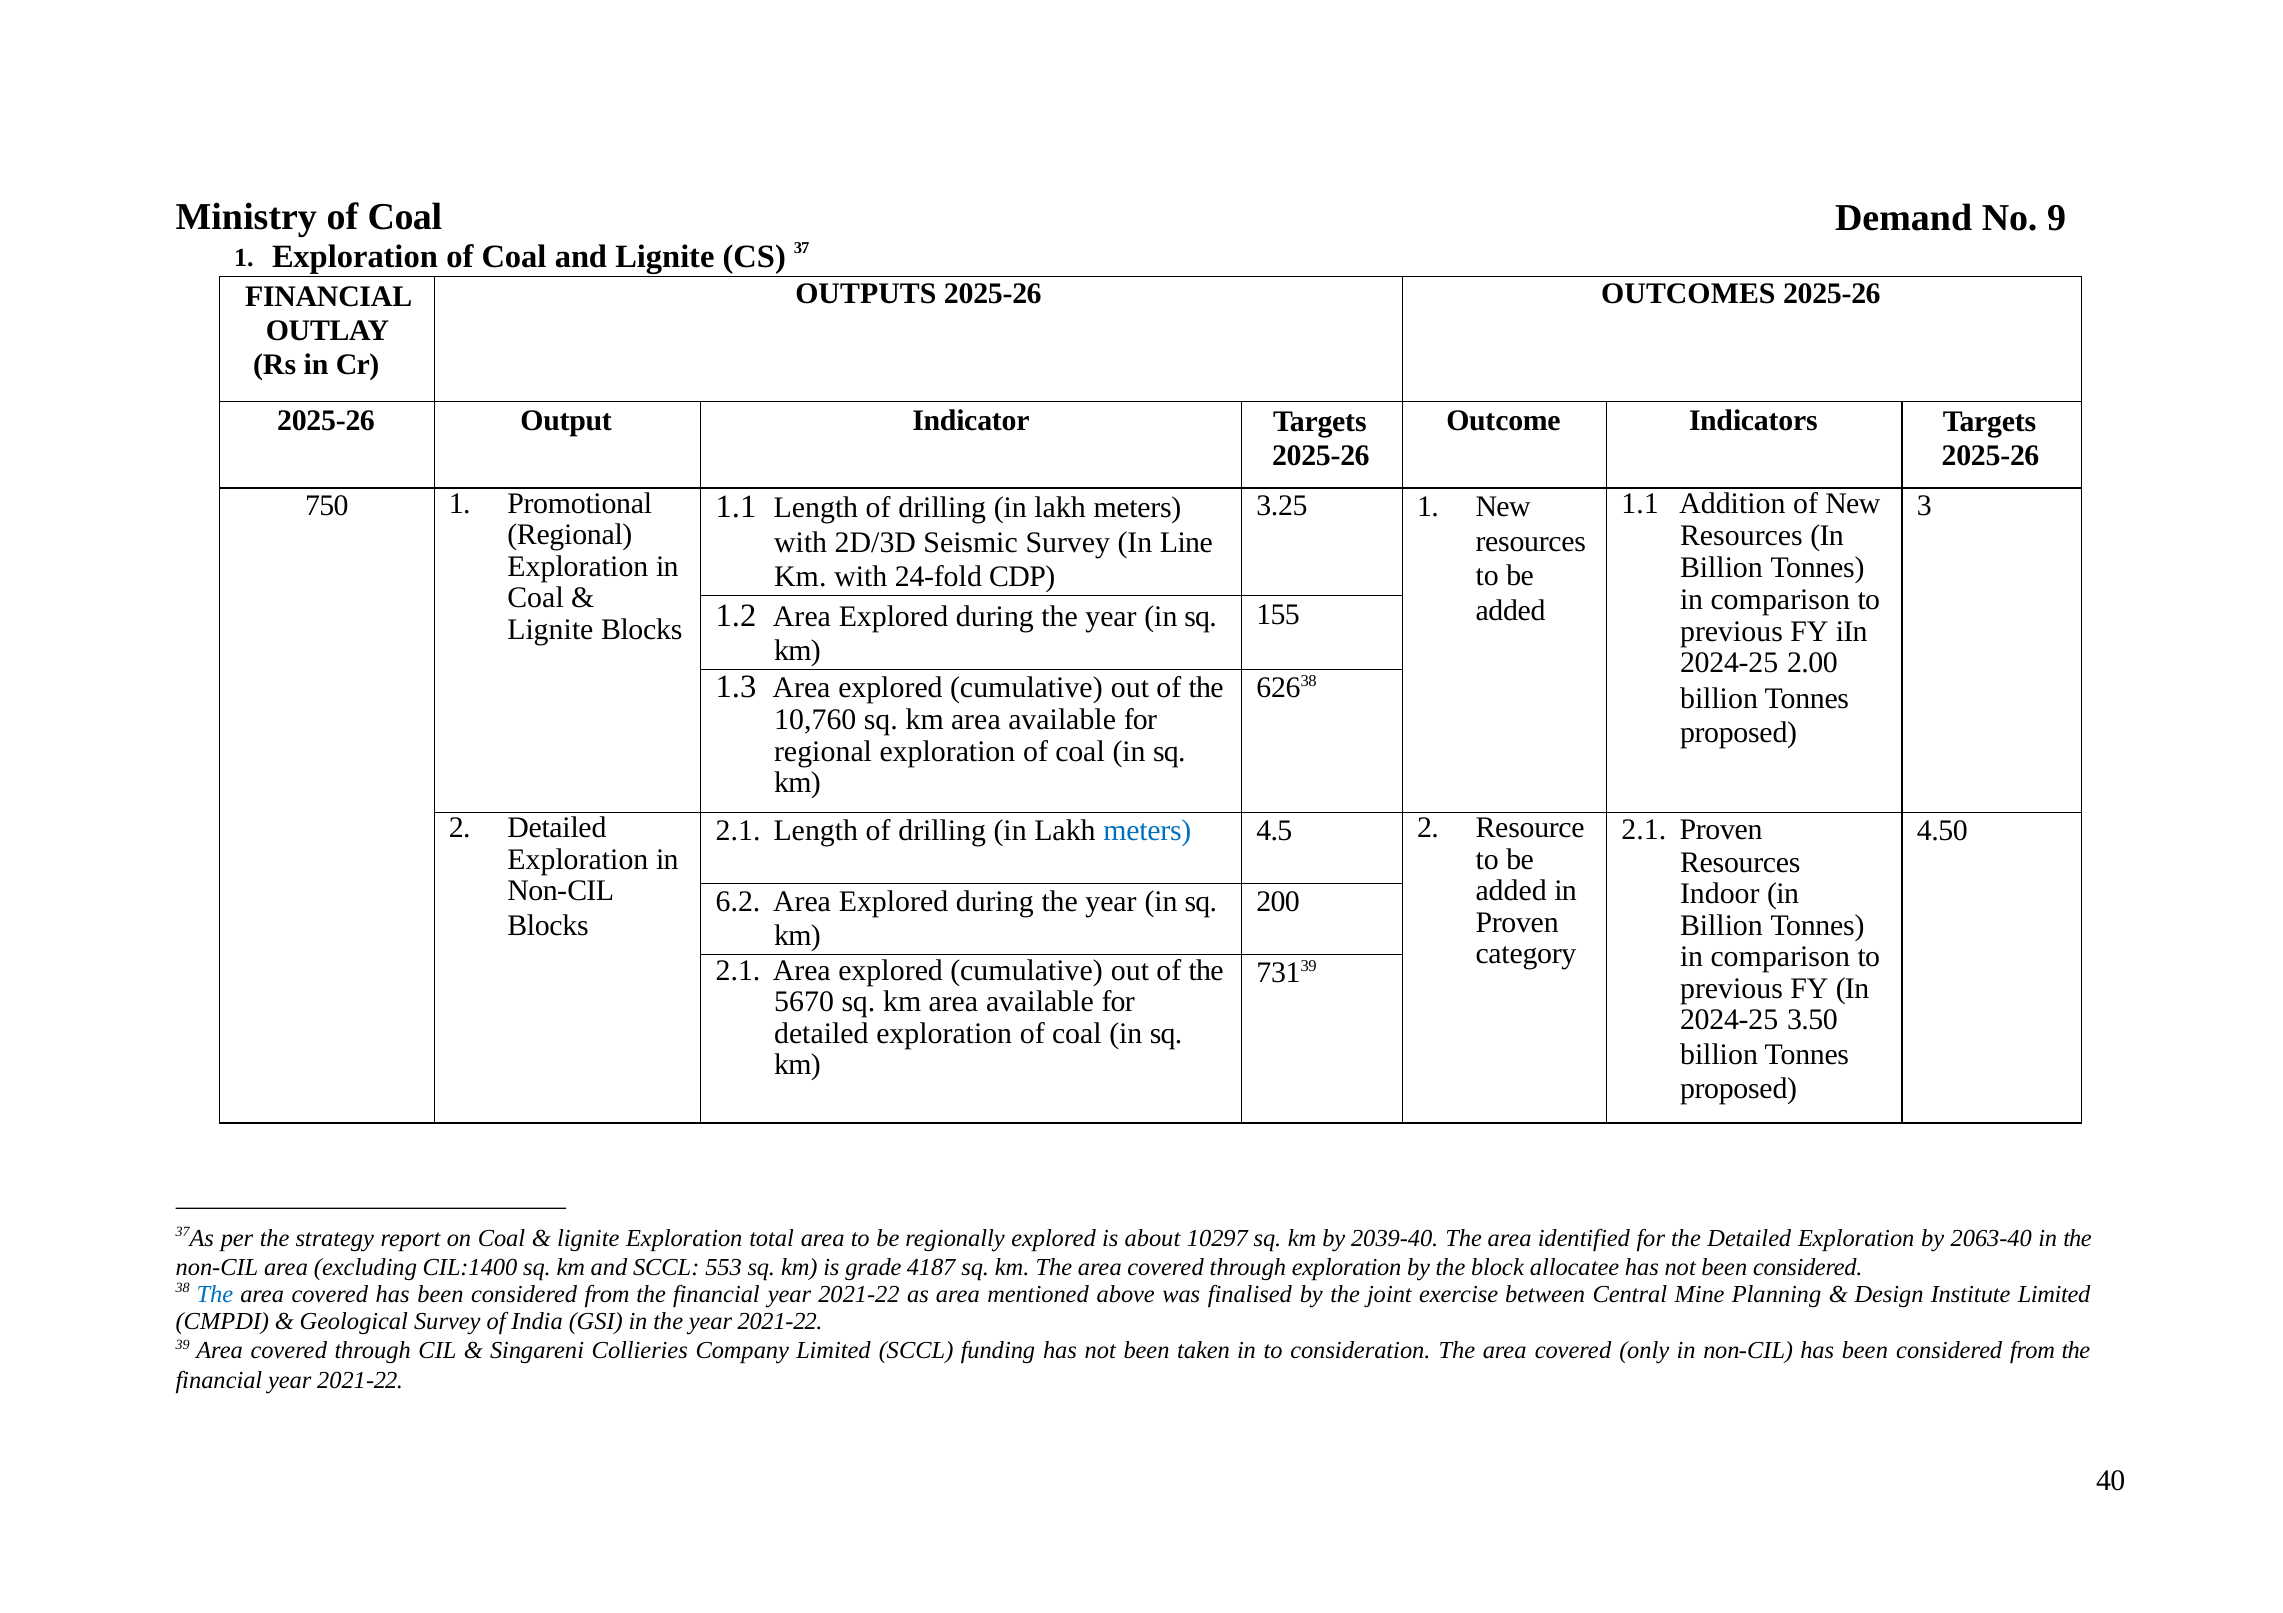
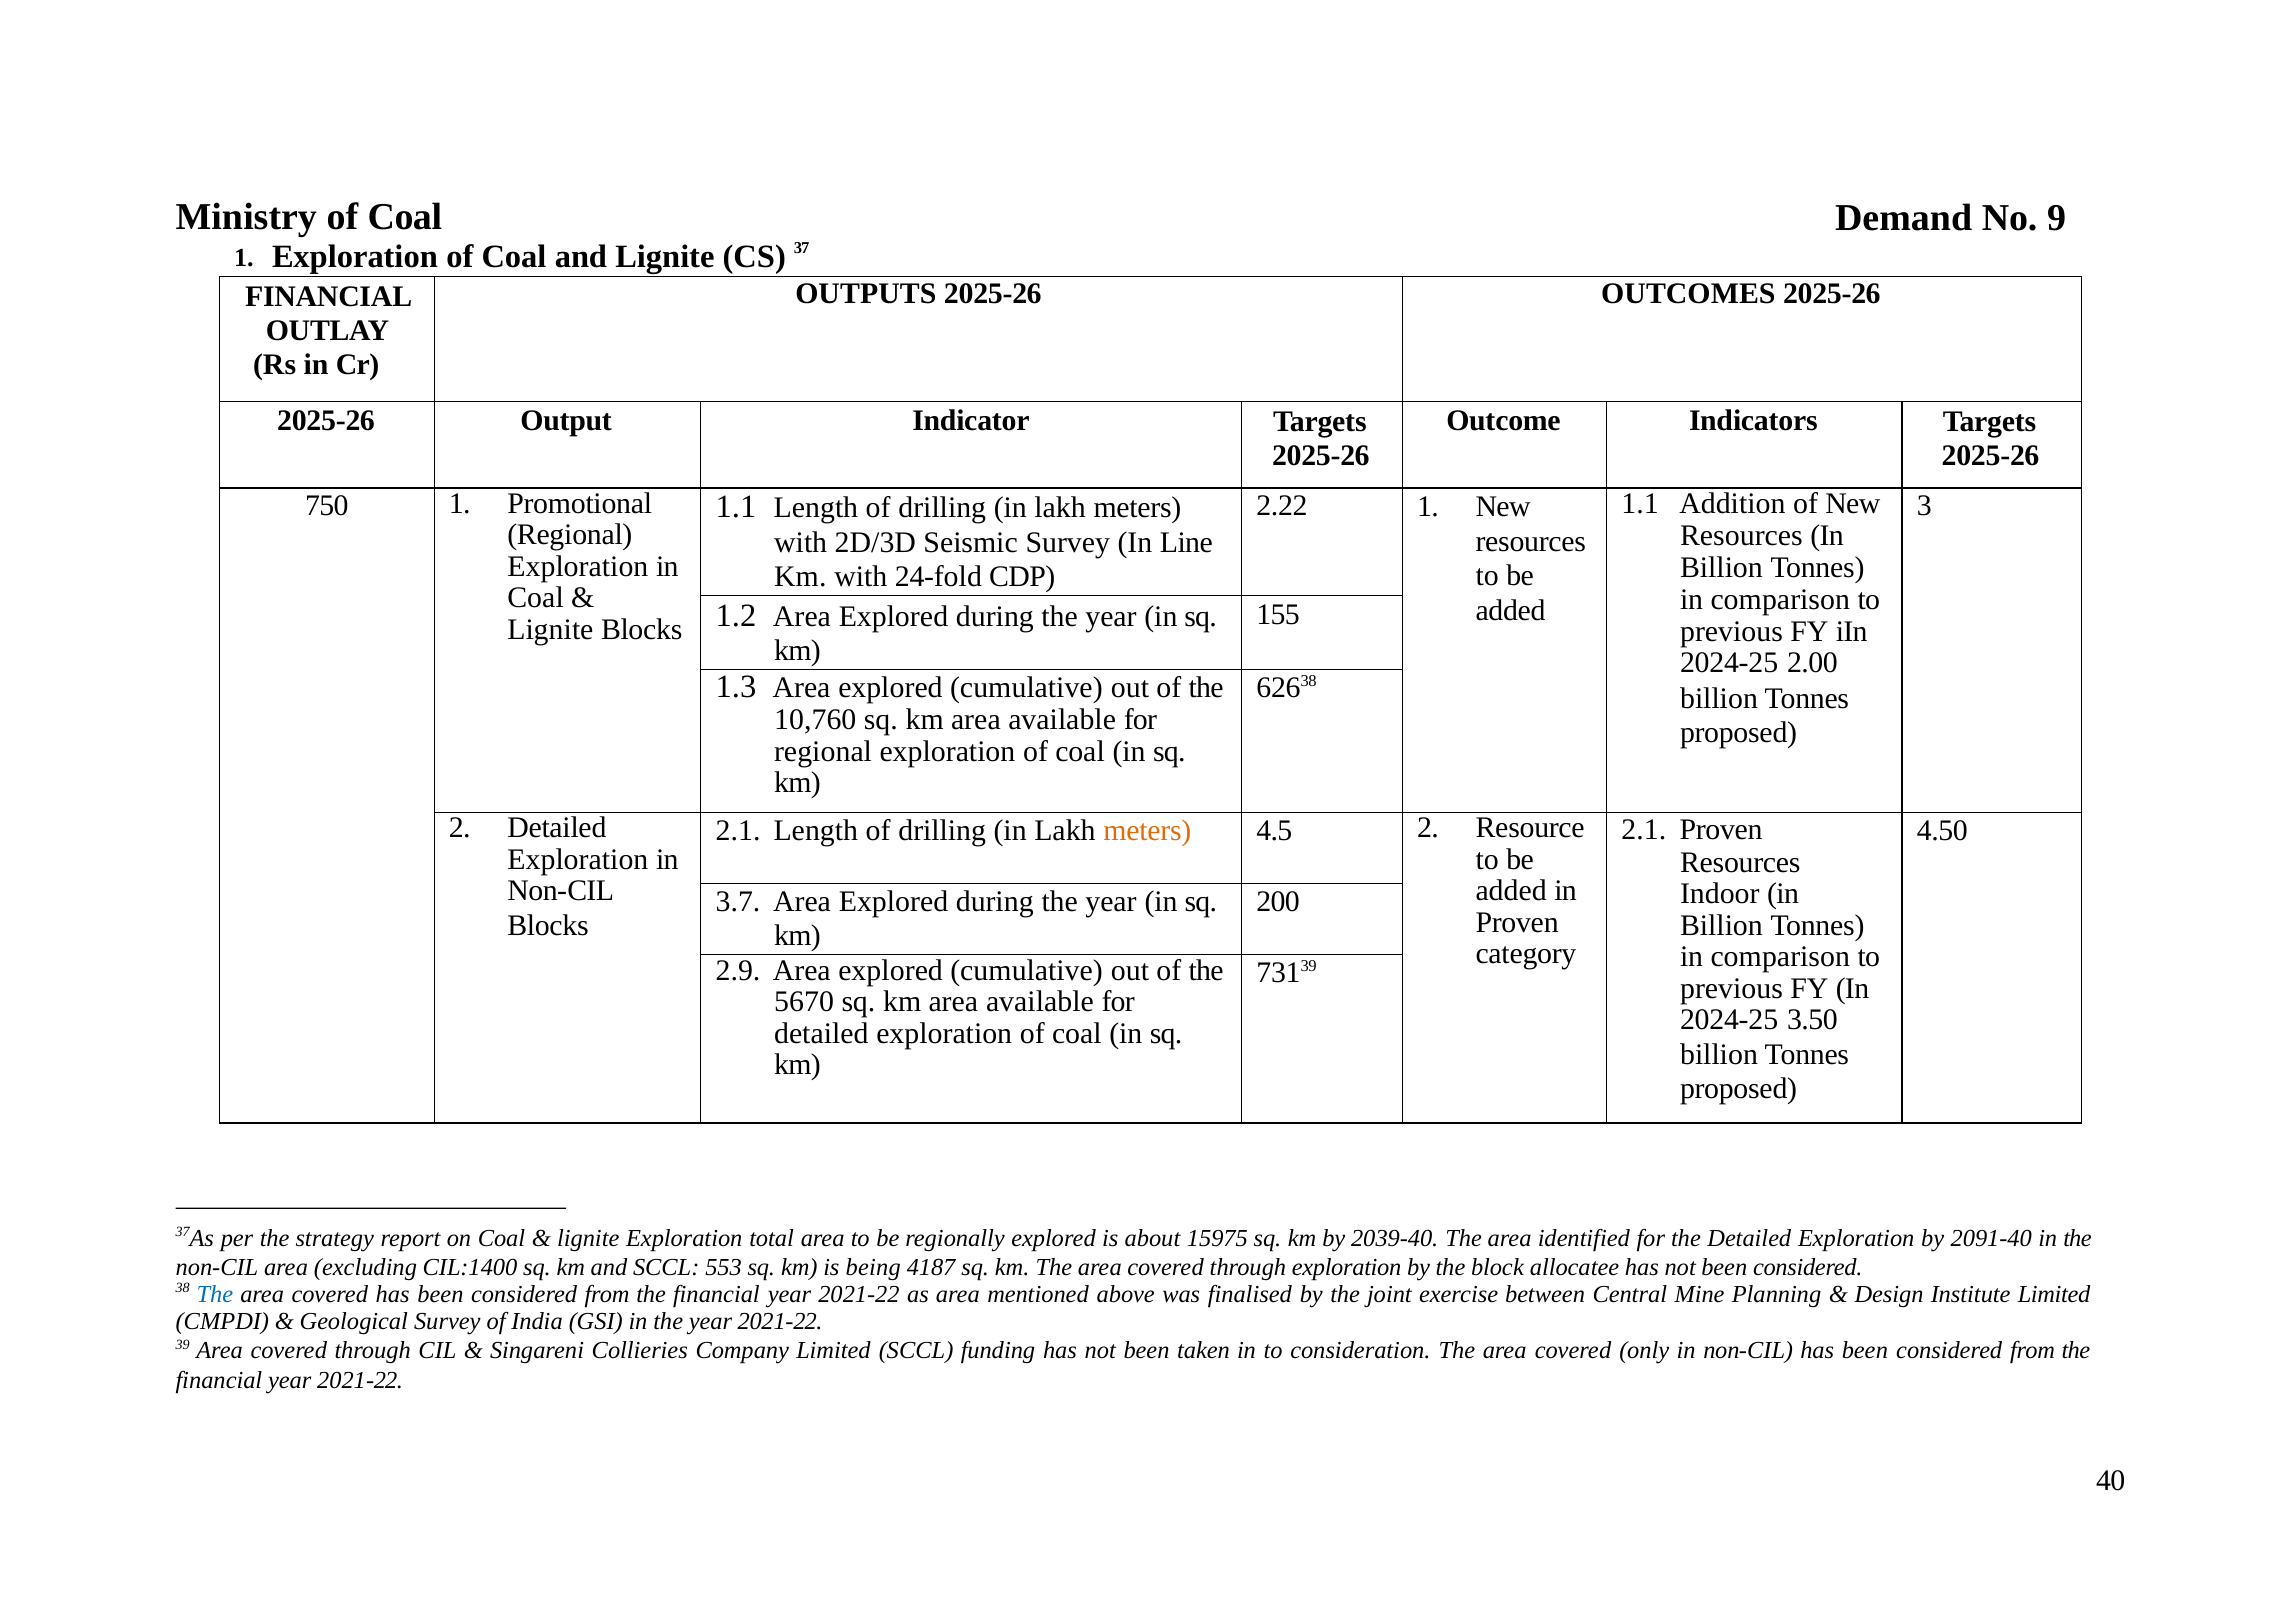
3.25: 3.25 -> 2.22 (1282, 506)
meters colour: blue -> orange (1147, 831)
6.2: 6.2 -> 3.7 (738, 901)
2.1: 2.1 -> 2.9 (738, 970)
10297: 10297 -> 15975 (1217, 1239)
2063-40: 2063-40 -> 2091-40 (1991, 1239)
grade: grade -> being (873, 1268)
